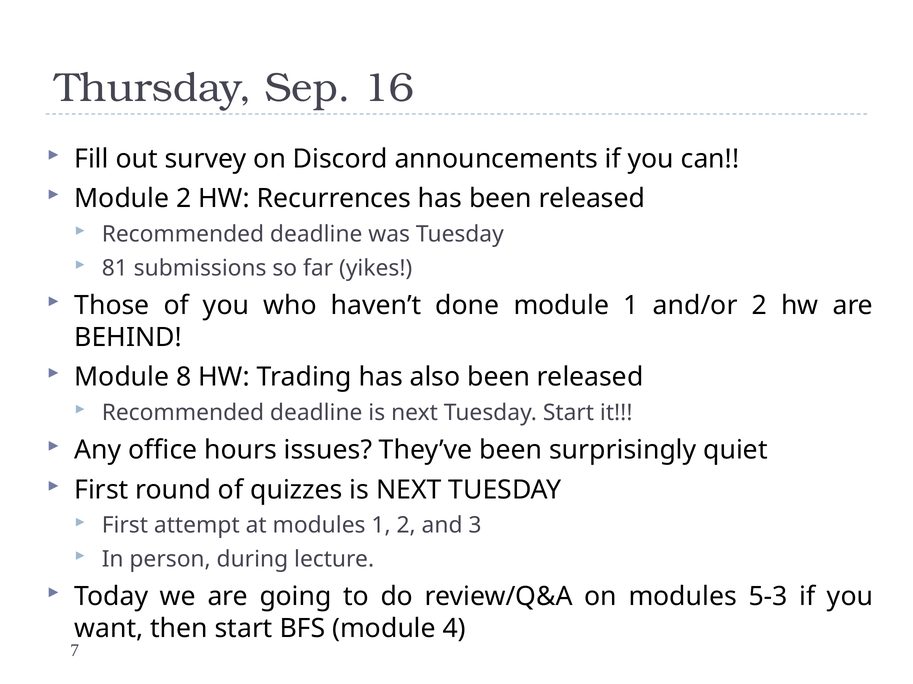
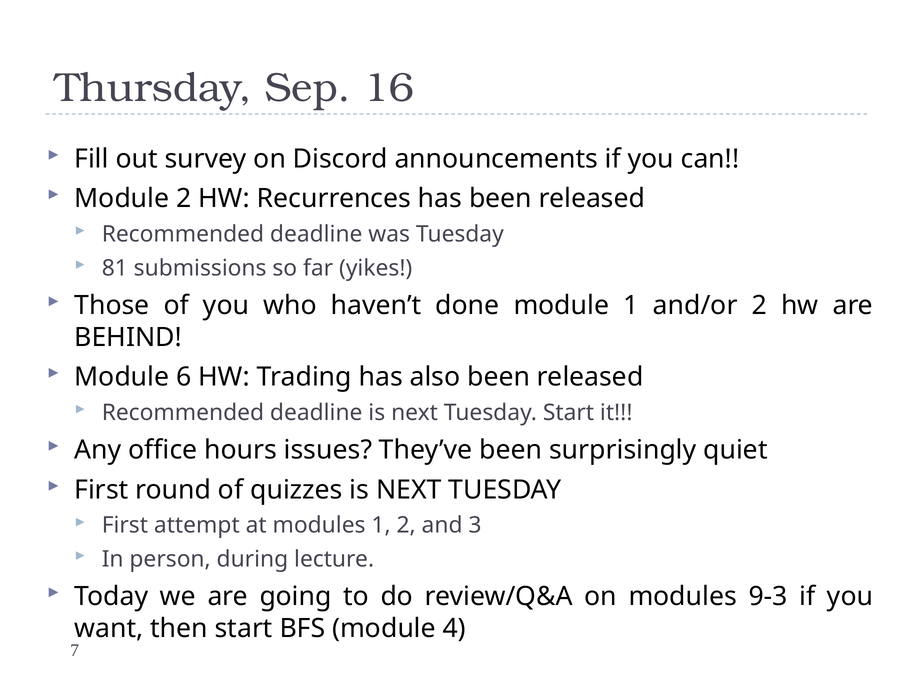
8: 8 -> 6 (184, 377)
5-3: 5-3 -> 9-3 (768, 597)
